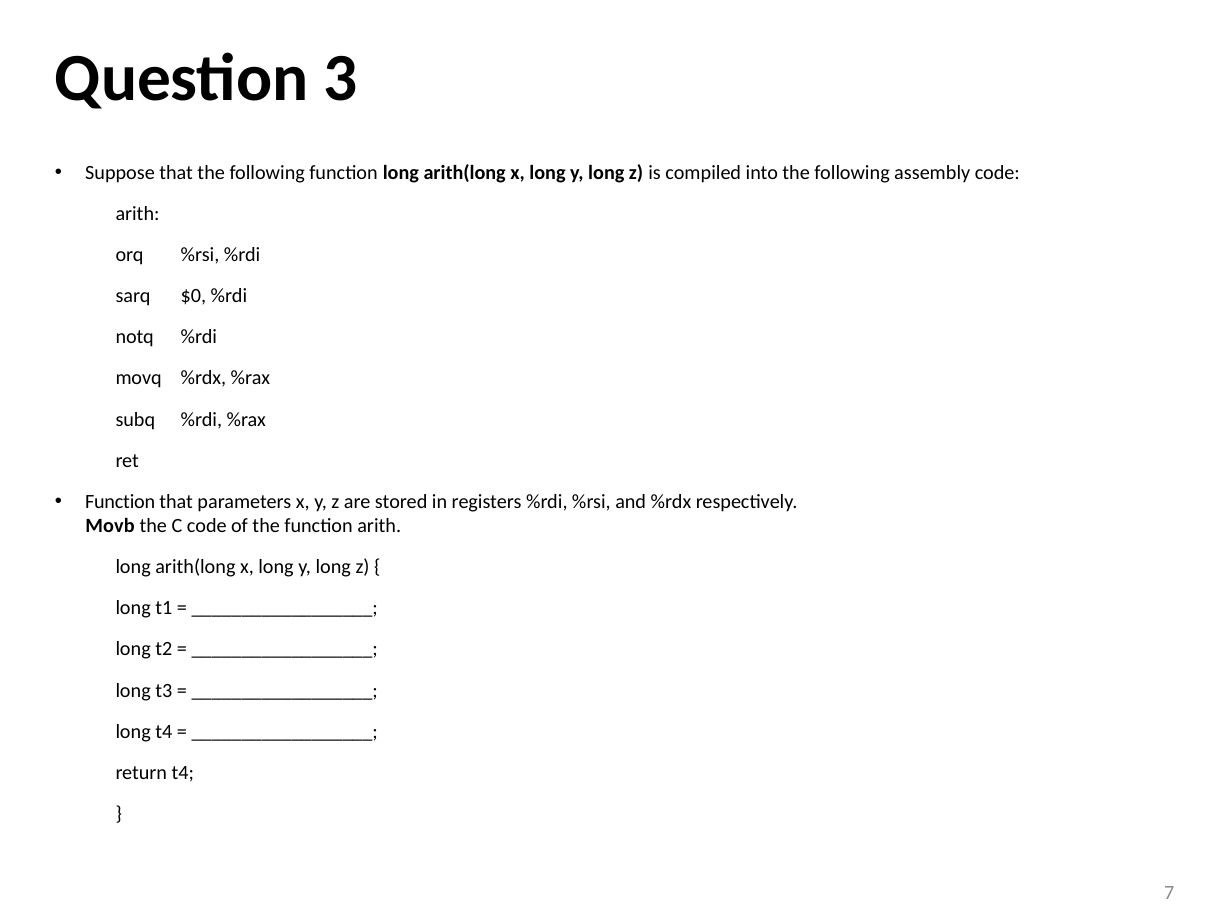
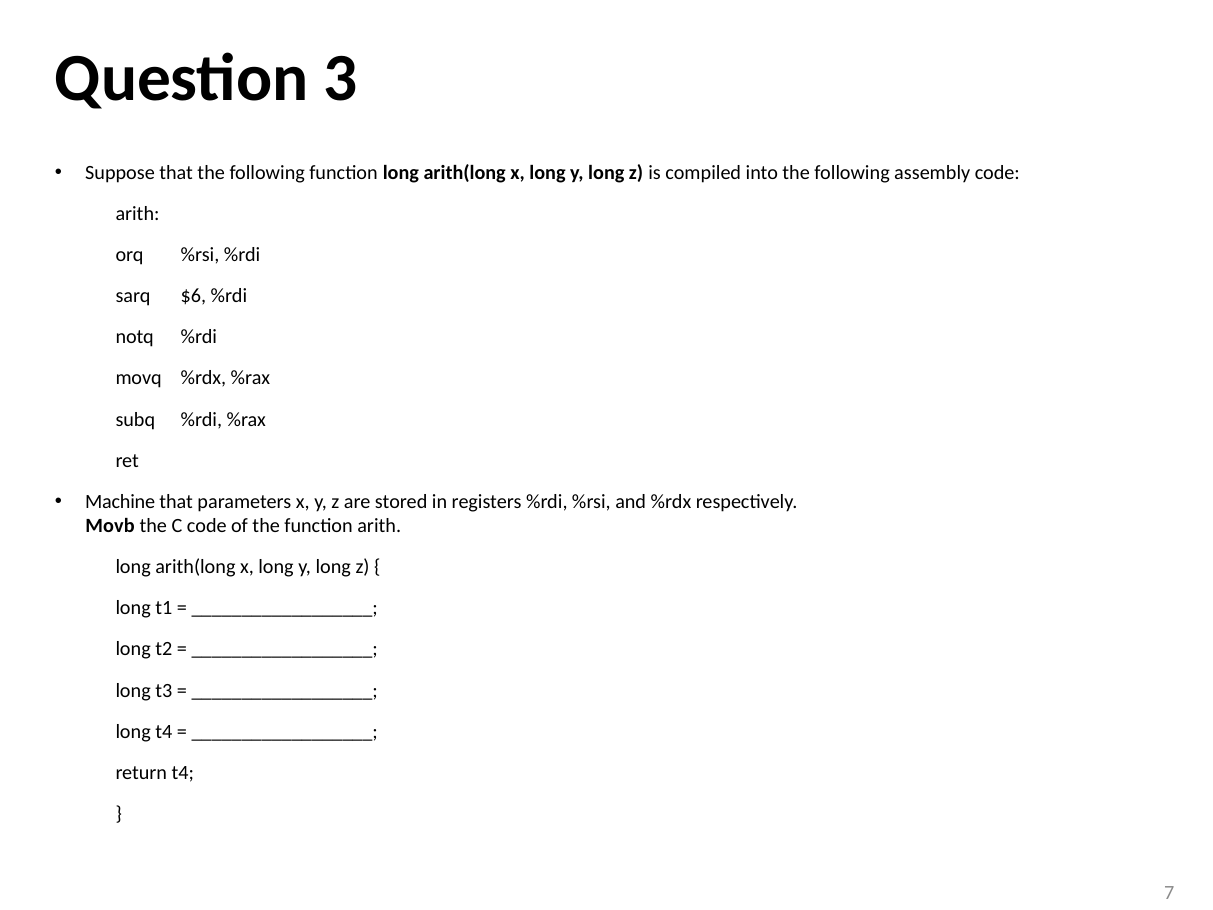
$0: $0 -> $6 (193, 296)
Function: Function -> Machine (120, 502)
